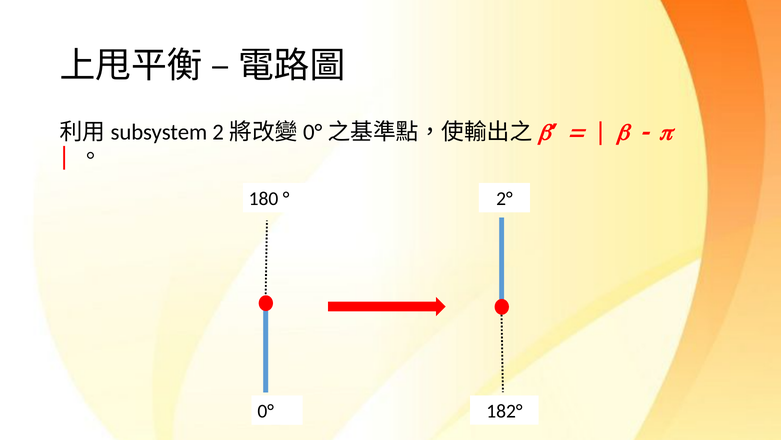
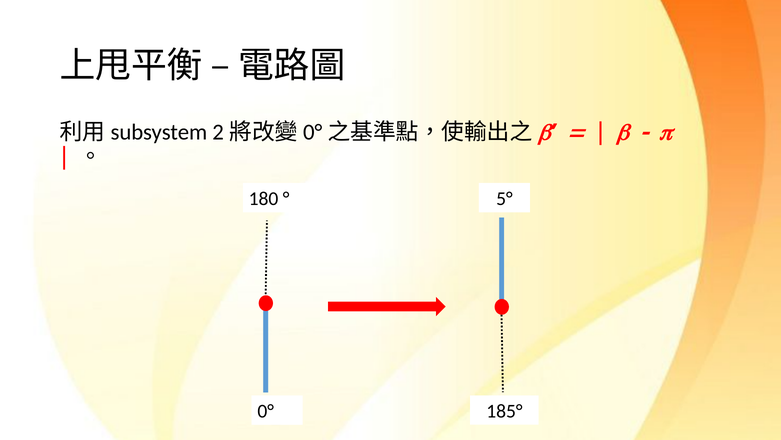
2°: 2° -> 5° (504, 199)
182°: 182° -> 185° (504, 411)
